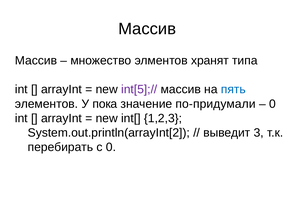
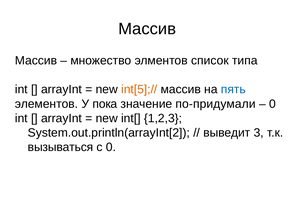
хранят: хранят -> список (210, 61)
int[5];// colour: purple -> orange (139, 89)
перебирать: перебирать -> вызываться (61, 147)
